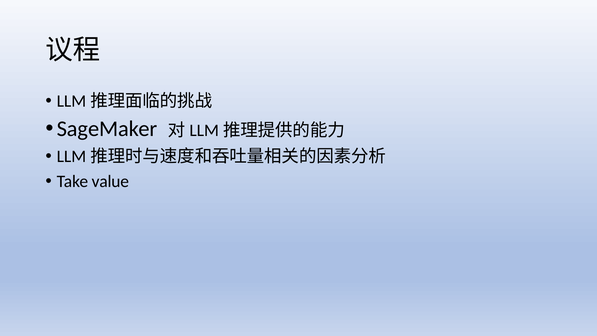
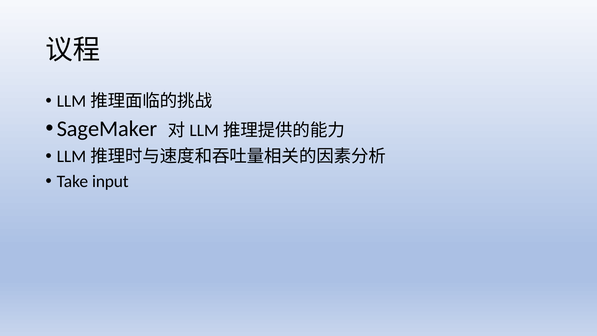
value: value -> input (110, 181)
